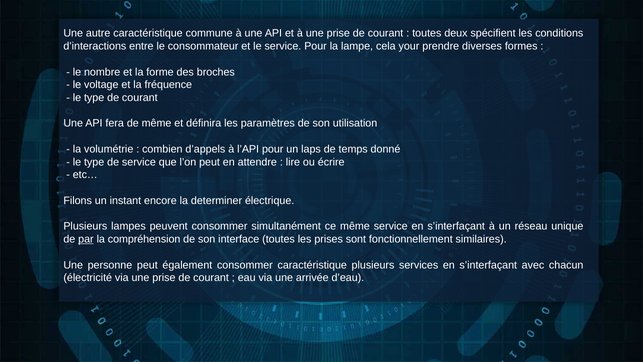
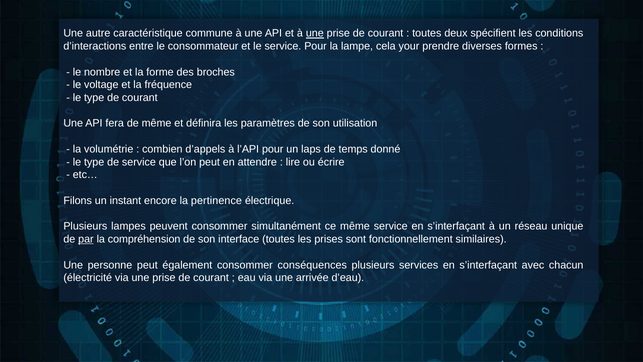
une underline: none -> present (315, 33)
determiner: determiner -> pertinence (216, 200)
consommer caractéristique: caractéristique -> conséquences (312, 265)
